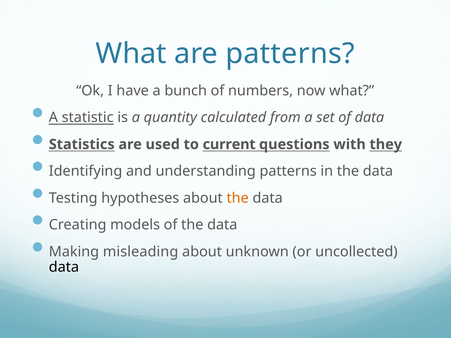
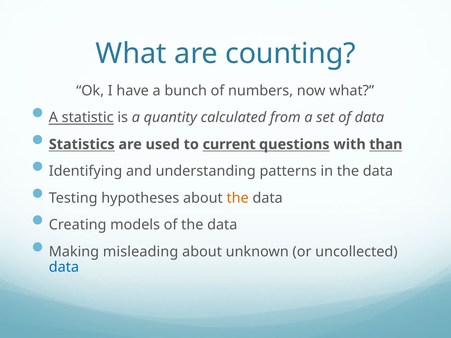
are patterns: patterns -> counting (290, 54)
they: they -> than (386, 144)
data colour: black -> blue (64, 267)
